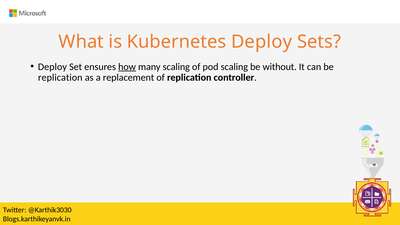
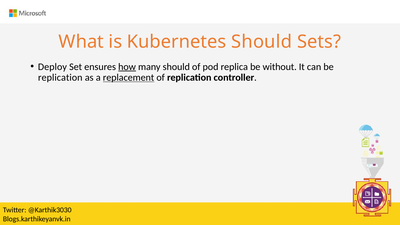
Kubernetes Deploy: Deploy -> Should (262, 42)
many scaling: scaling -> should (176, 67)
pod scaling: scaling -> replica (234, 67)
replacement underline: none -> present (129, 78)
